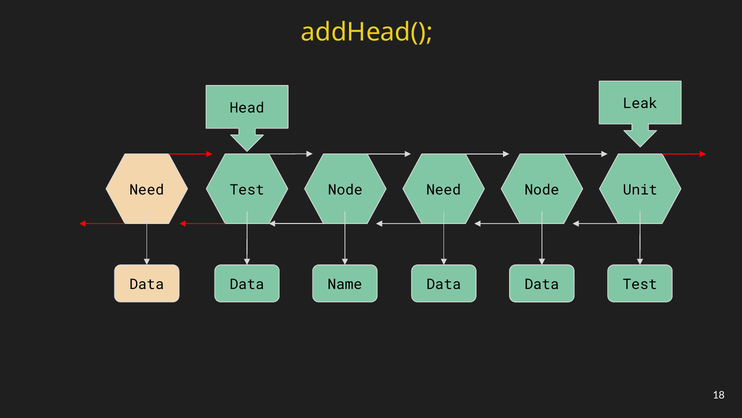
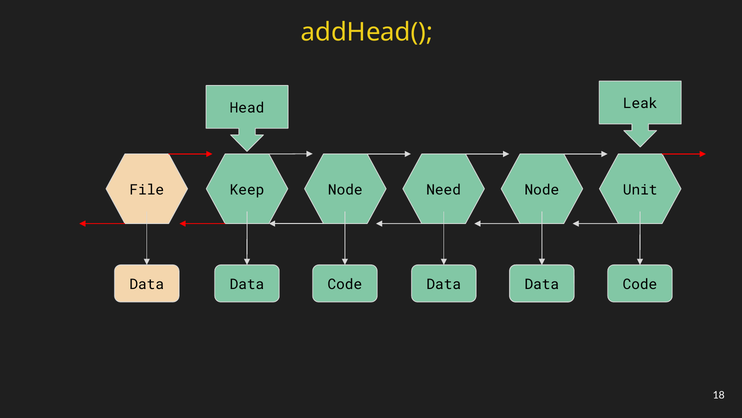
Need: Need -> File (147, 189)
Test: Test -> Keep (247, 189)
Name: Name -> Code (345, 284)
Test: Test -> Code (640, 284)
